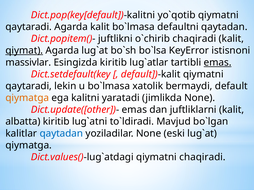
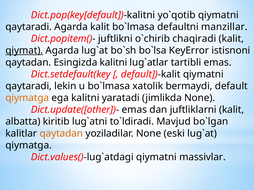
defaultni qaytadan: qaytadan -> manzillar (224, 27)
massivlar: massivlar -> qaytadan (28, 63)
Esingizda kiritib: kiritib -> kalitni (114, 63)
emas underline: present -> none (218, 63)
qaytadan colour: blue -> orange (61, 134)
qiymatni chaqiradi: chaqiradi -> massivlar (202, 157)
